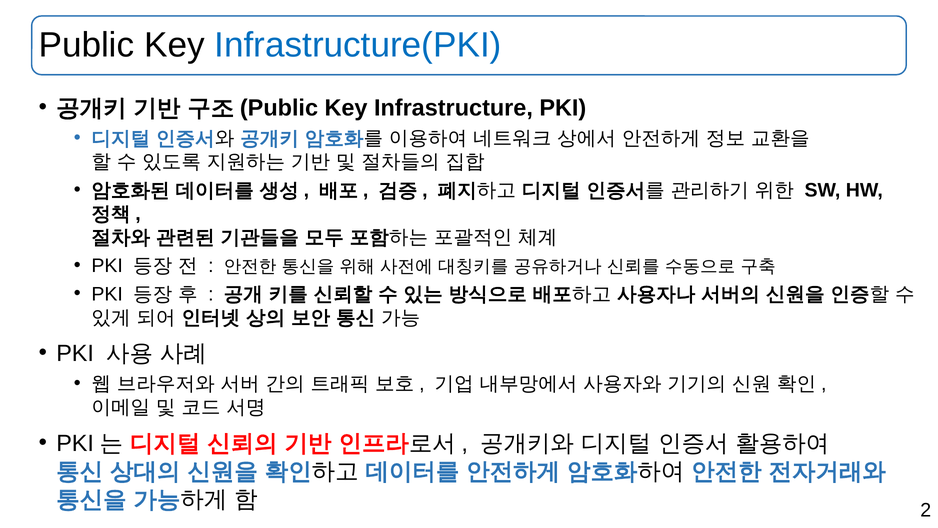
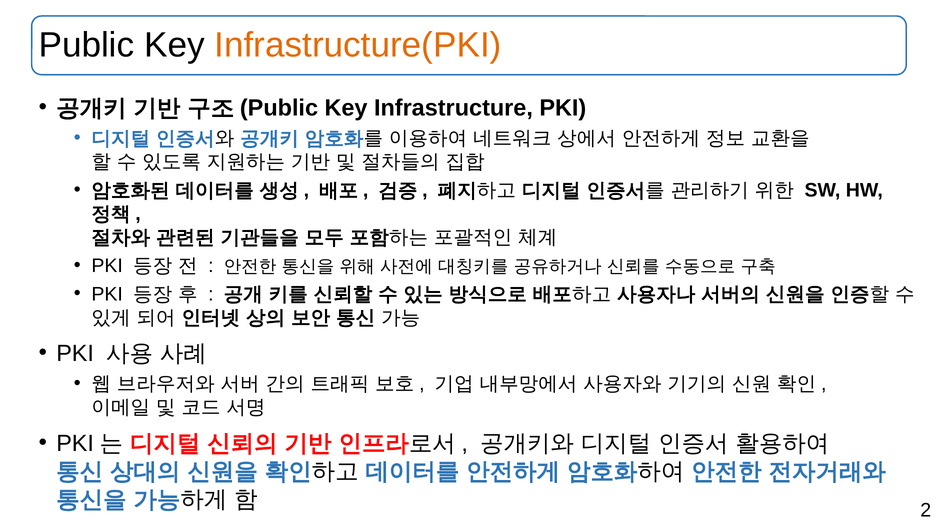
Infrastructure(PKI colour: blue -> orange (358, 45)
